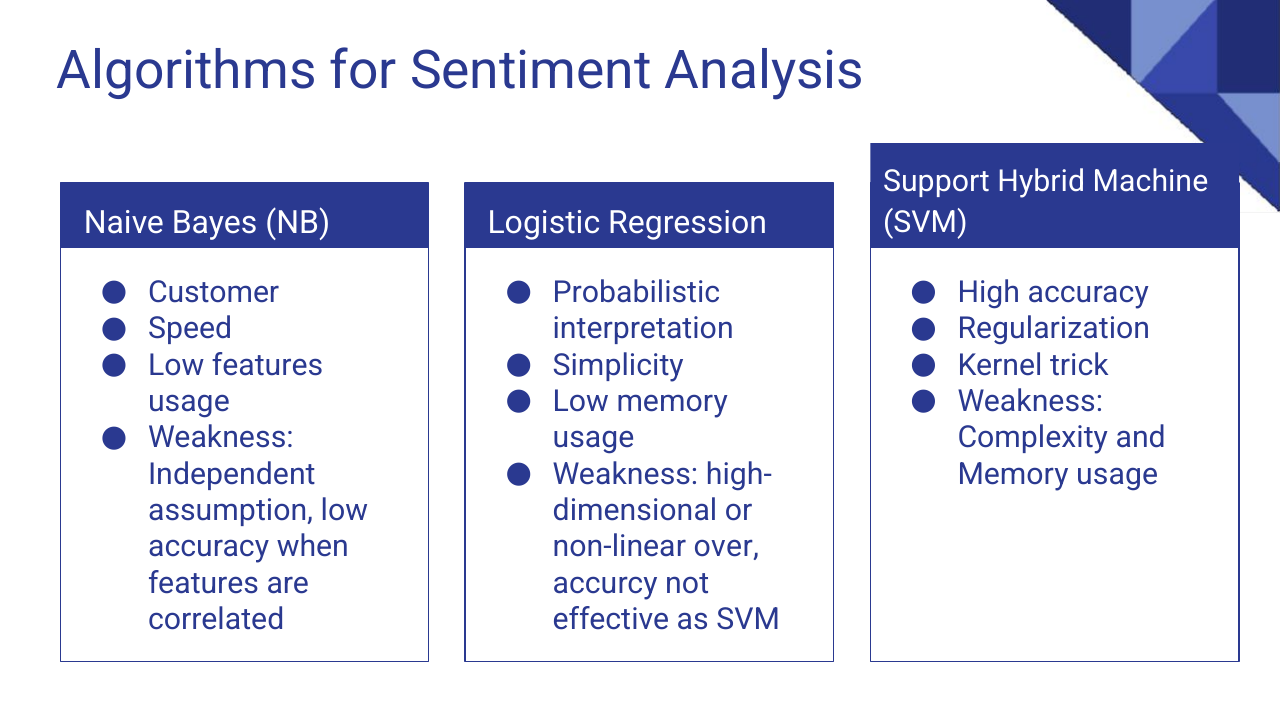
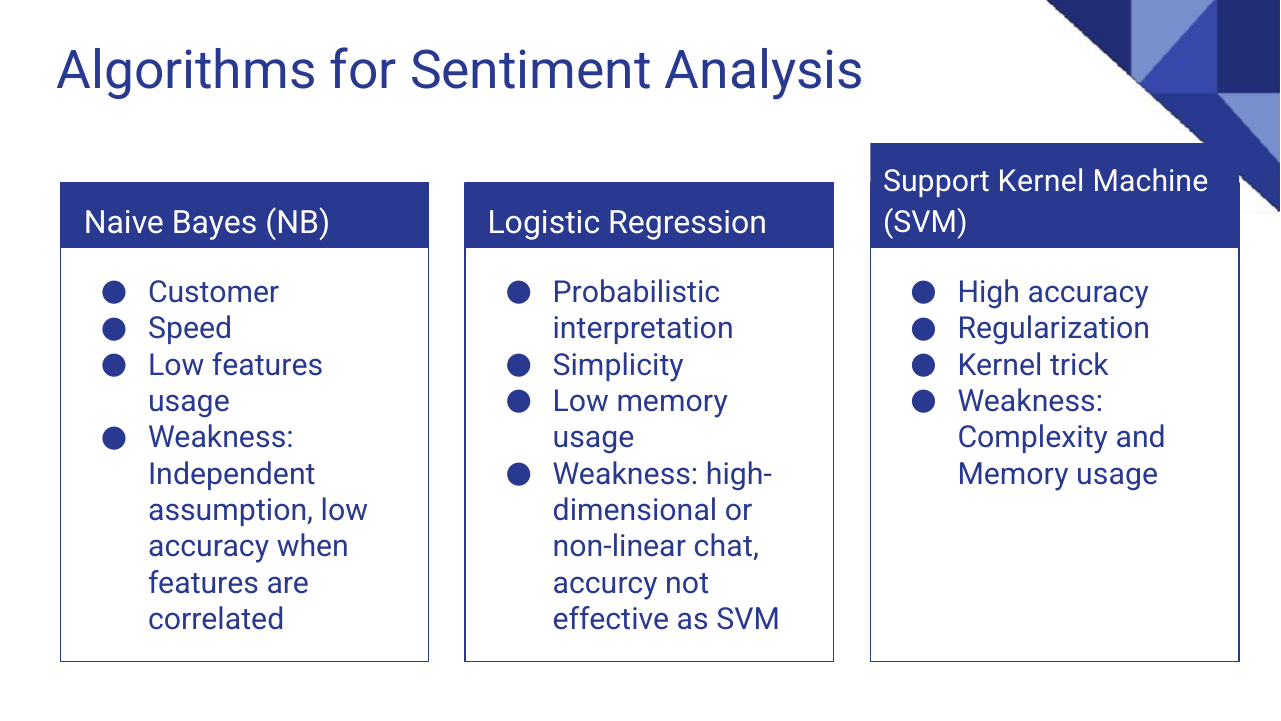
Support Hybrid: Hybrid -> Kernel (1041, 181)
over: over -> chat (726, 546)
